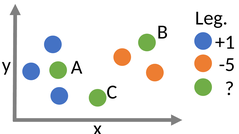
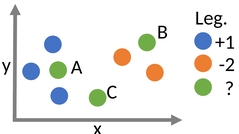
-5: -5 -> -2 (227, 65)
